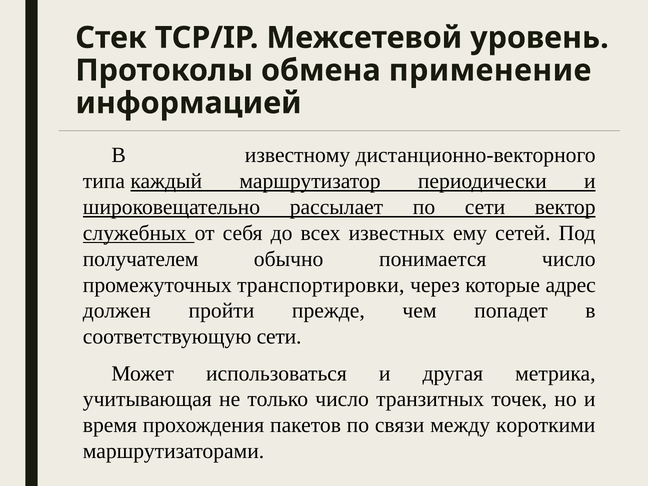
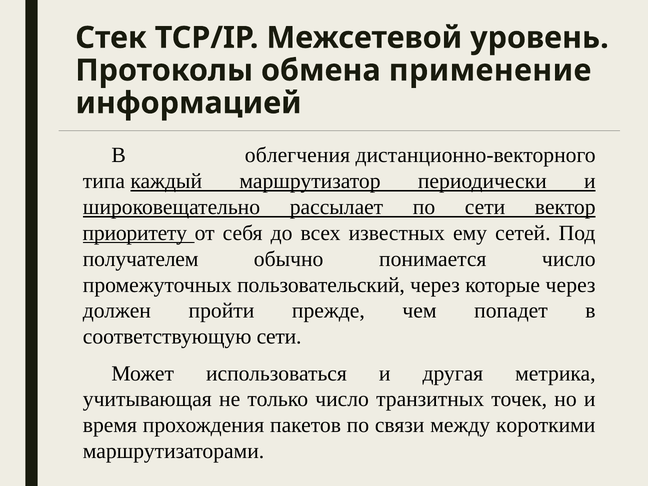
известному: известному -> облегчения (297, 155)
служебных: служебных -> приоритету (135, 233)
транспортировки: транспортировки -> пользовательский (321, 285)
которые адрес: адрес -> через (571, 285)
